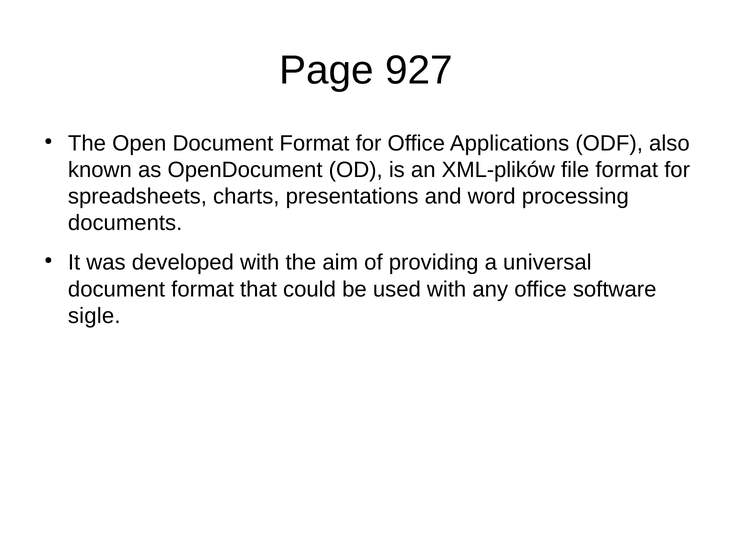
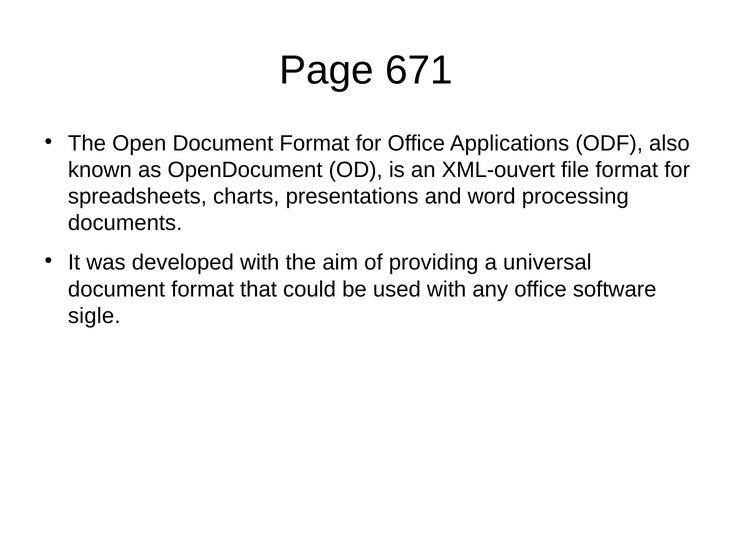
927: 927 -> 671 (419, 71)
XML-plików: XML-plików -> XML-ouvert (498, 170)
